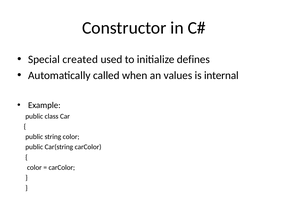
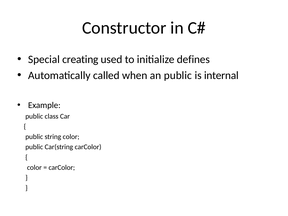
created: created -> creating (80, 59)
an values: values -> public (178, 75)
